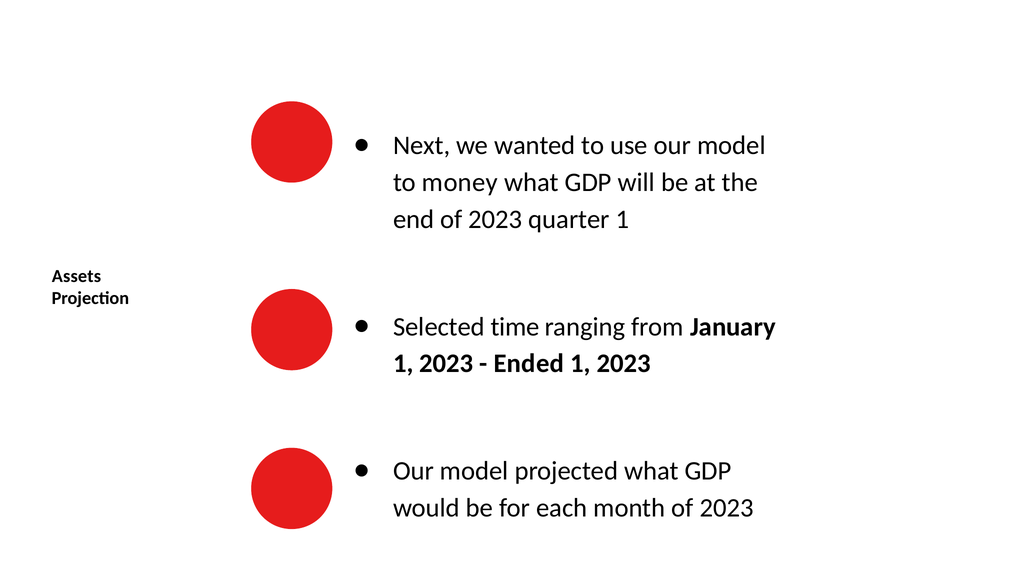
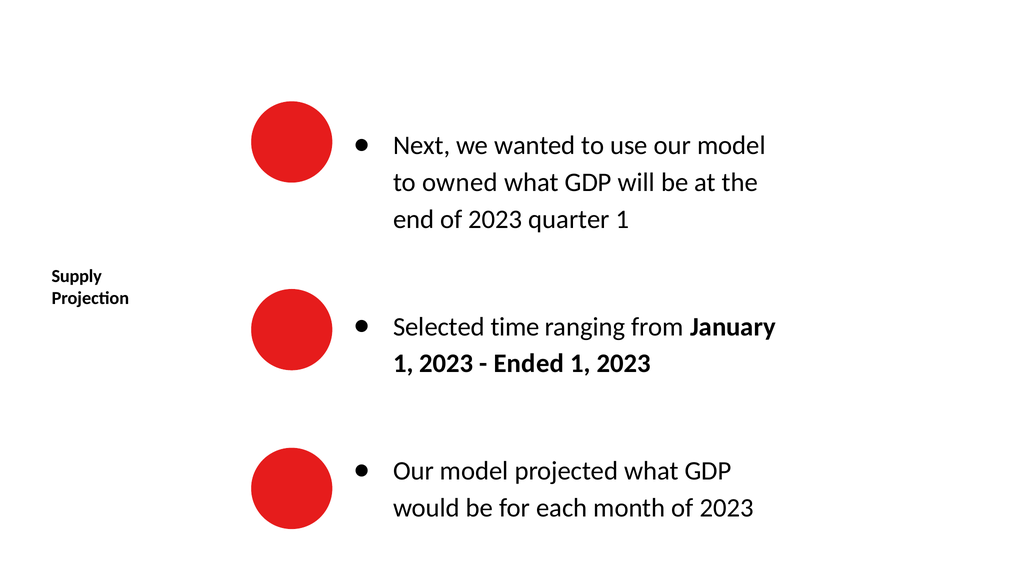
money: money -> owned (460, 182)
Assets: Assets -> Supply (77, 276)
